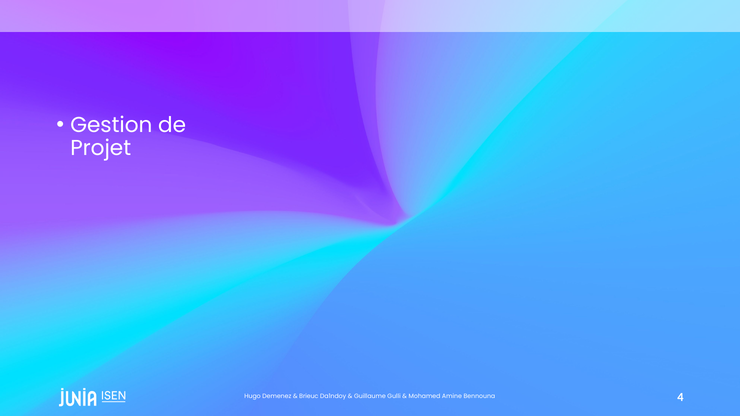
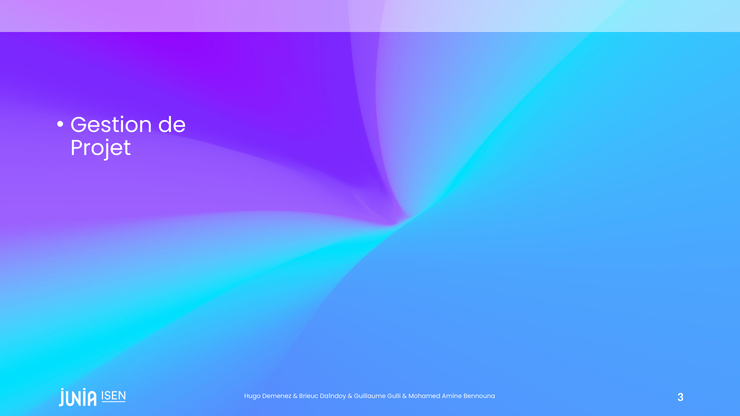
4: 4 -> 3 (680, 398)
